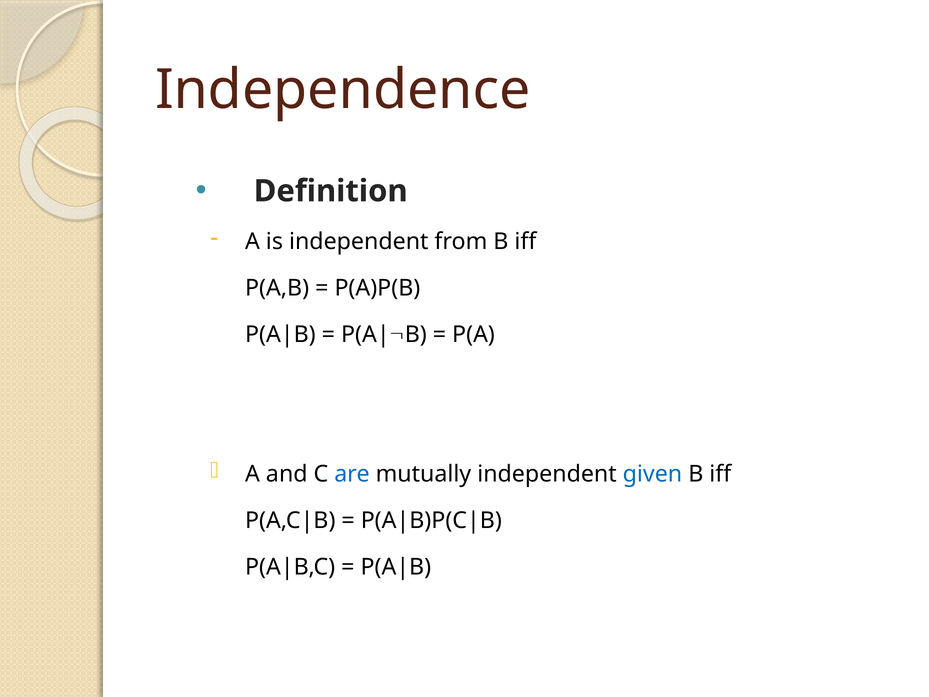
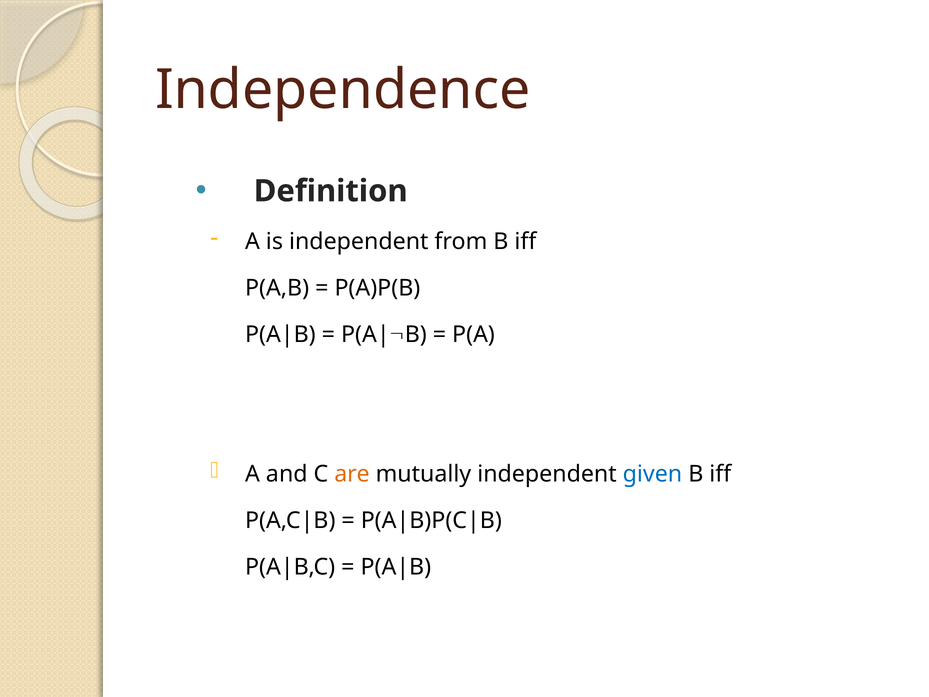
are colour: blue -> orange (352, 474)
